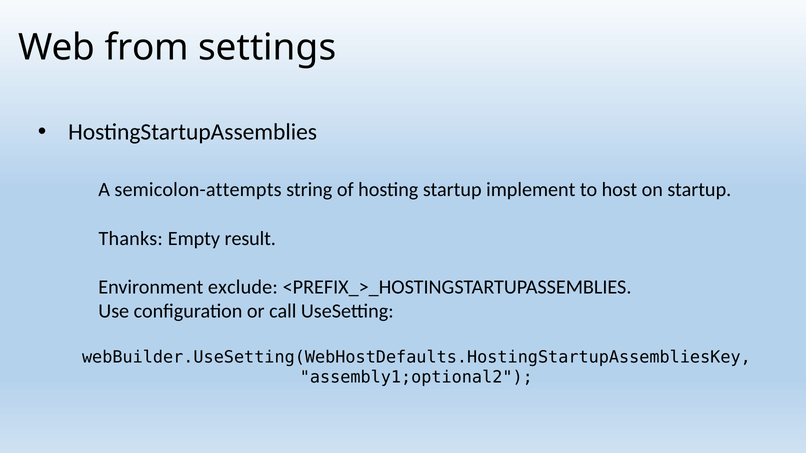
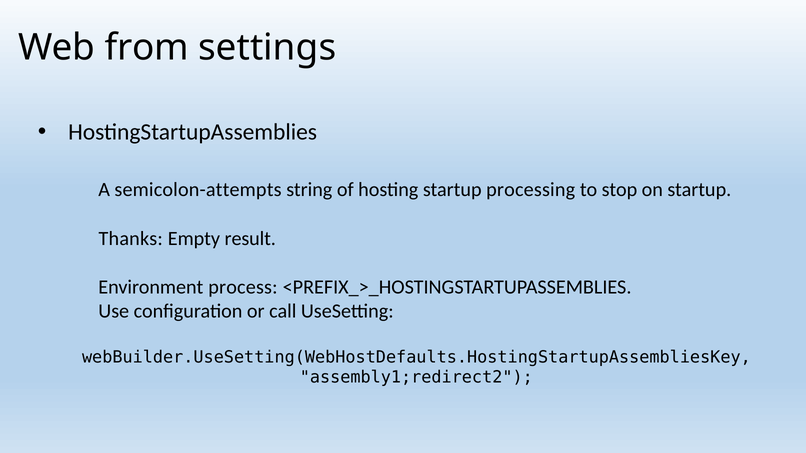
implement: implement -> processing (531, 190)
host: host -> stop (619, 190)
exclude: exclude -> process (243, 287)
assembly1;optional2: assembly1;optional2 -> assembly1;redirect2 (416, 378)
